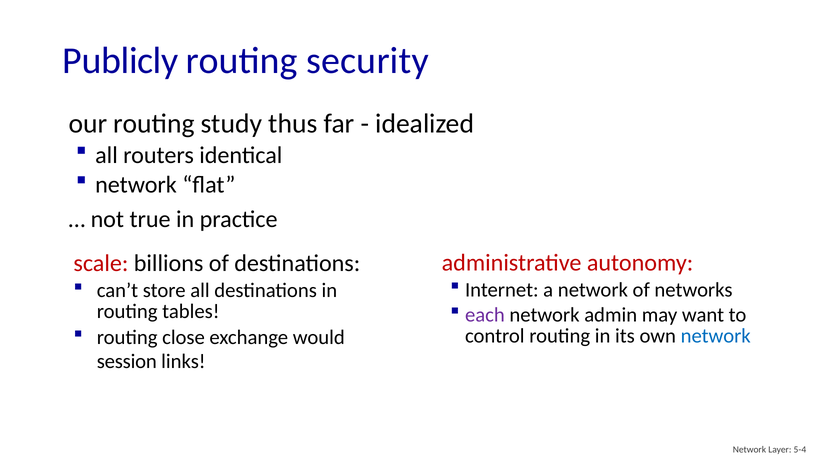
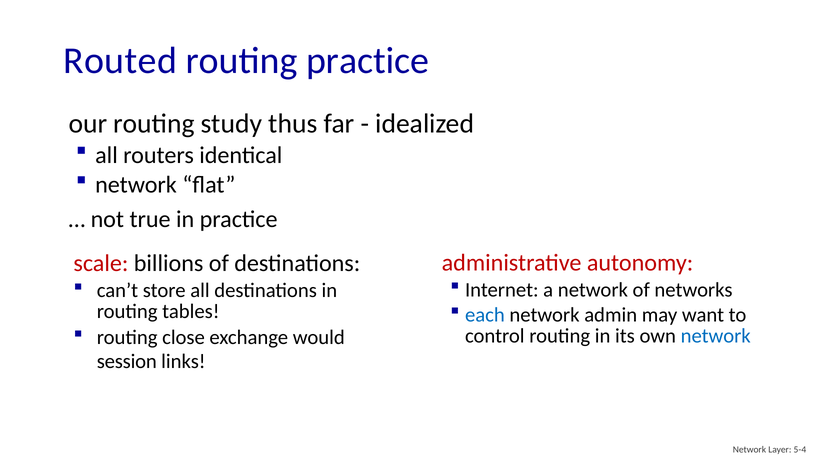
Publicly: Publicly -> Routed (120, 61)
routing security: security -> practice (368, 61)
each colour: purple -> blue (485, 315)
